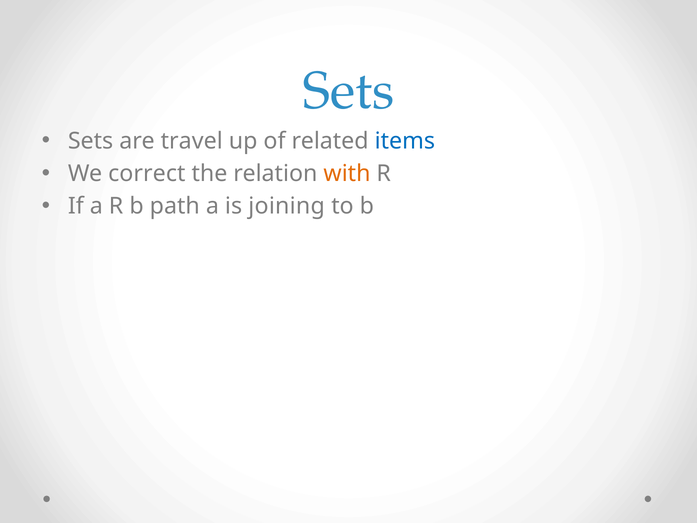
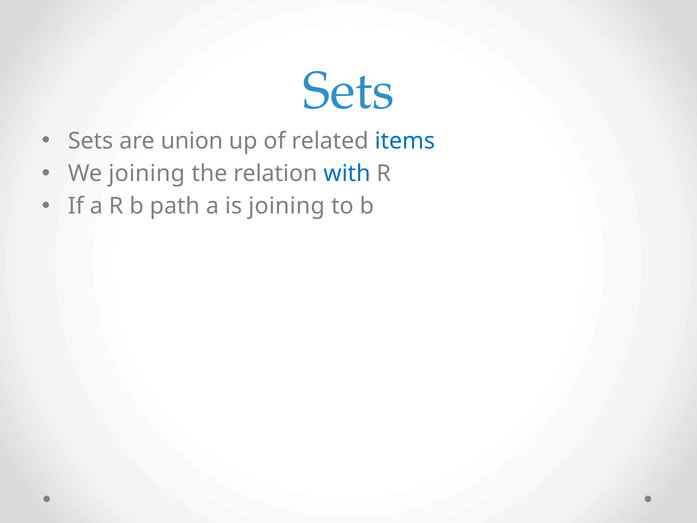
travel: travel -> union (192, 141)
We correct: correct -> joining (147, 174)
with colour: orange -> blue (347, 174)
